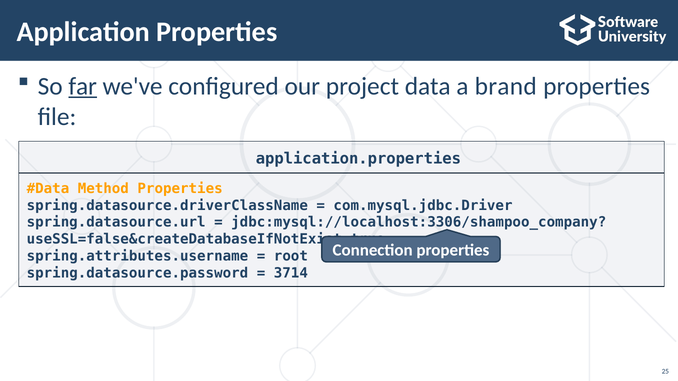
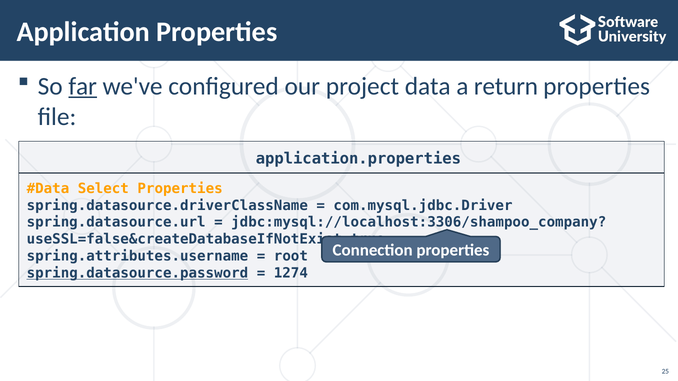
brand: brand -> return (506, 86)
Method: Method -> Select (103, 189)
spring.datasource.password underline: none -> present (137, 273)
3714: 3714 -> 1274 (291, 273)
